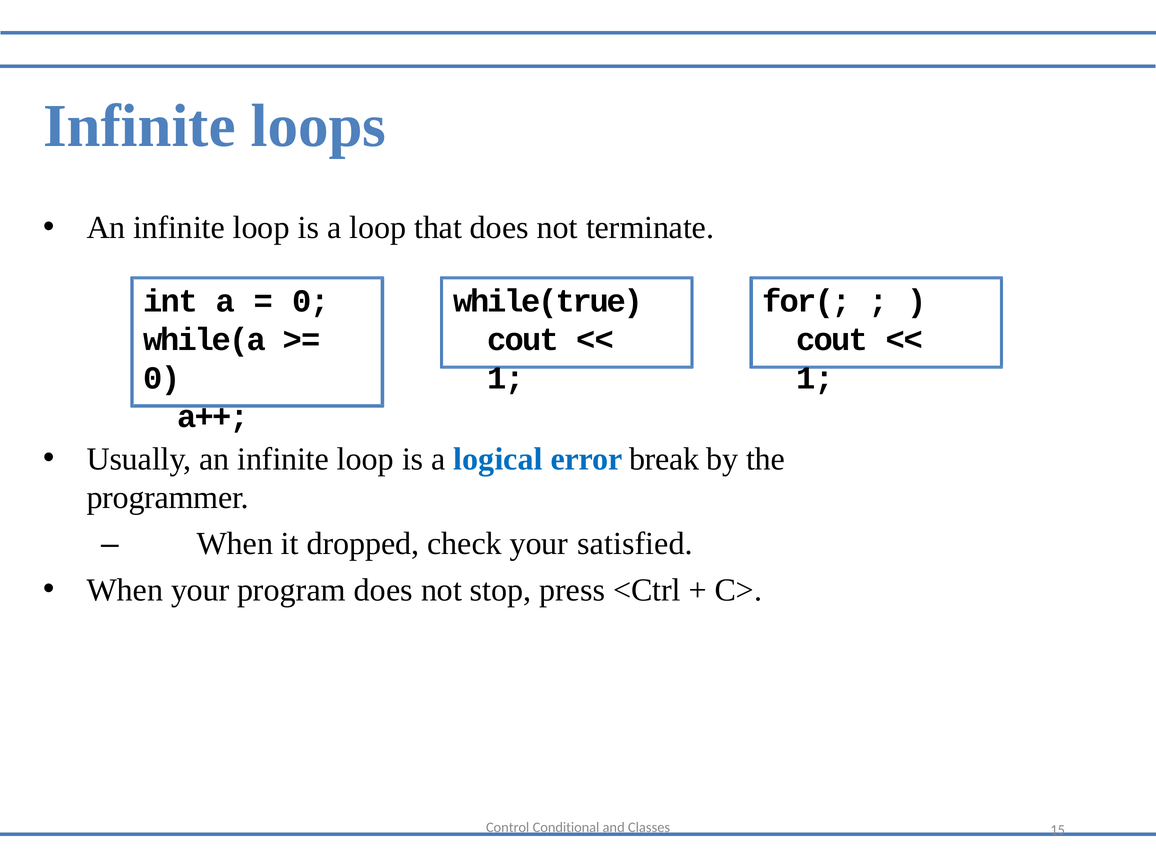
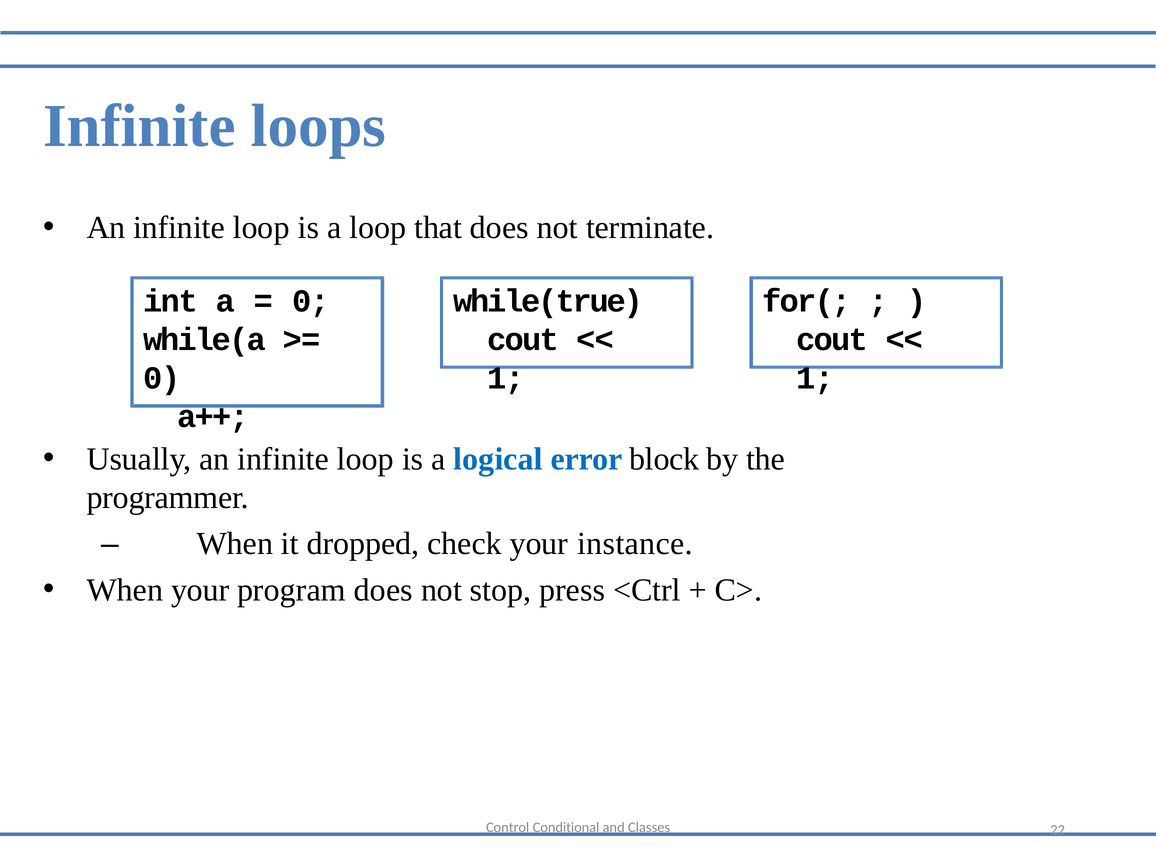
break: break -> block (664, 459)
satisfied: satisfied -> instance (635, 544)
15: 15 -> 22 (1058, 830)
